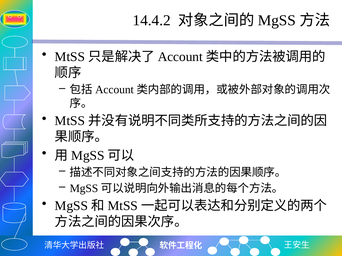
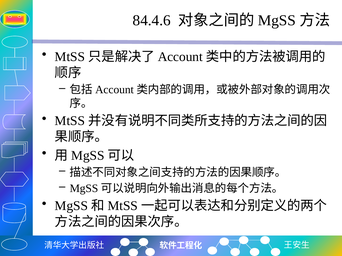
14.4.2: 14.4.2 -> 84.4.6 (152, 21)
